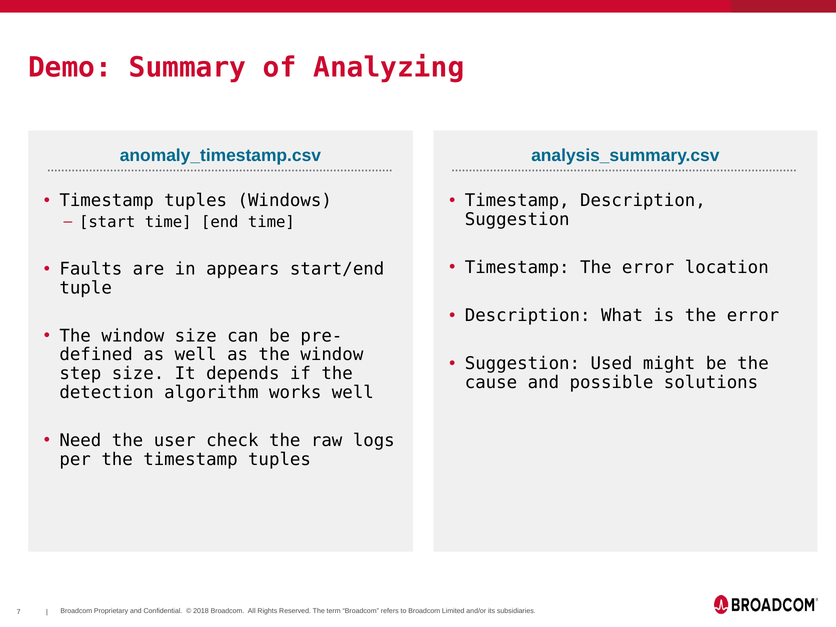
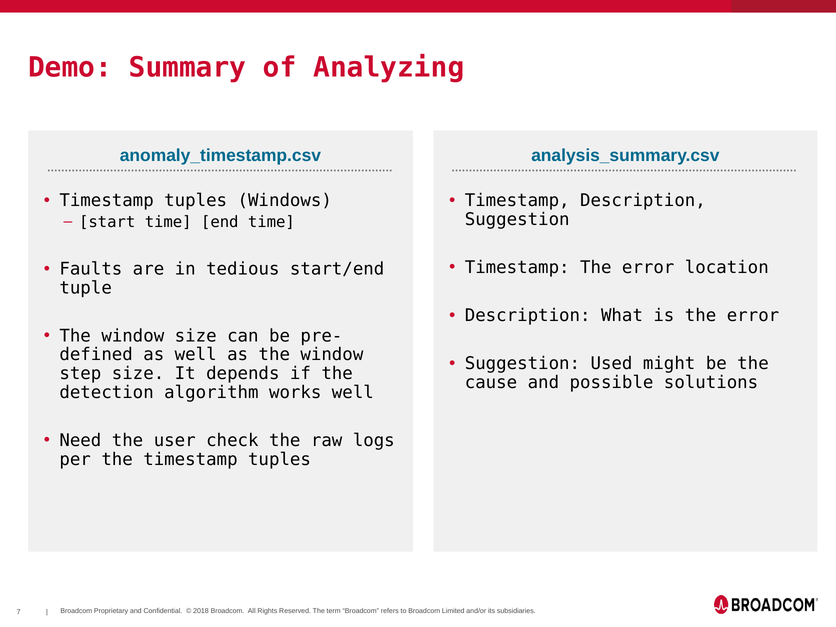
appears: appears -> tedious (243, 269)
